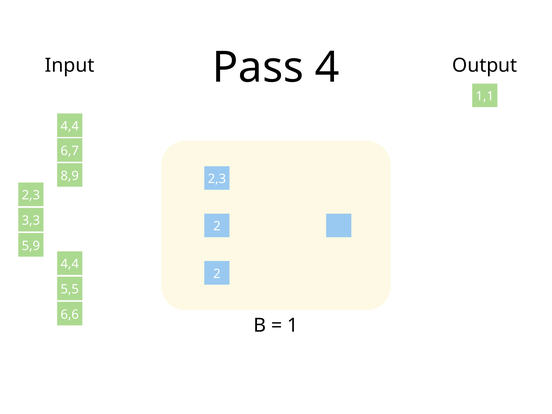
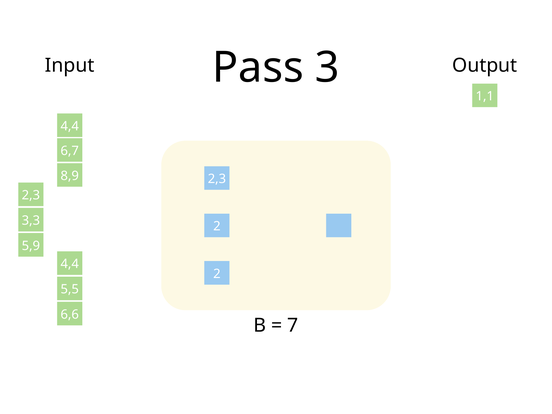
4: 4 -> 3 (327, 68)
1: 1 -> 7 (293, 326)
